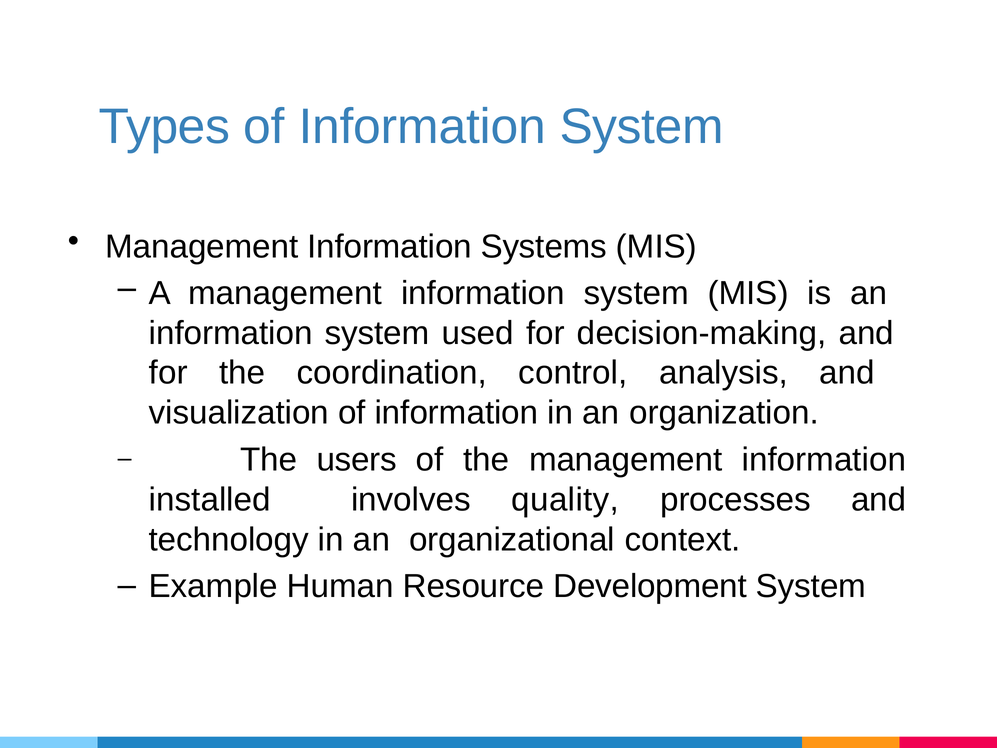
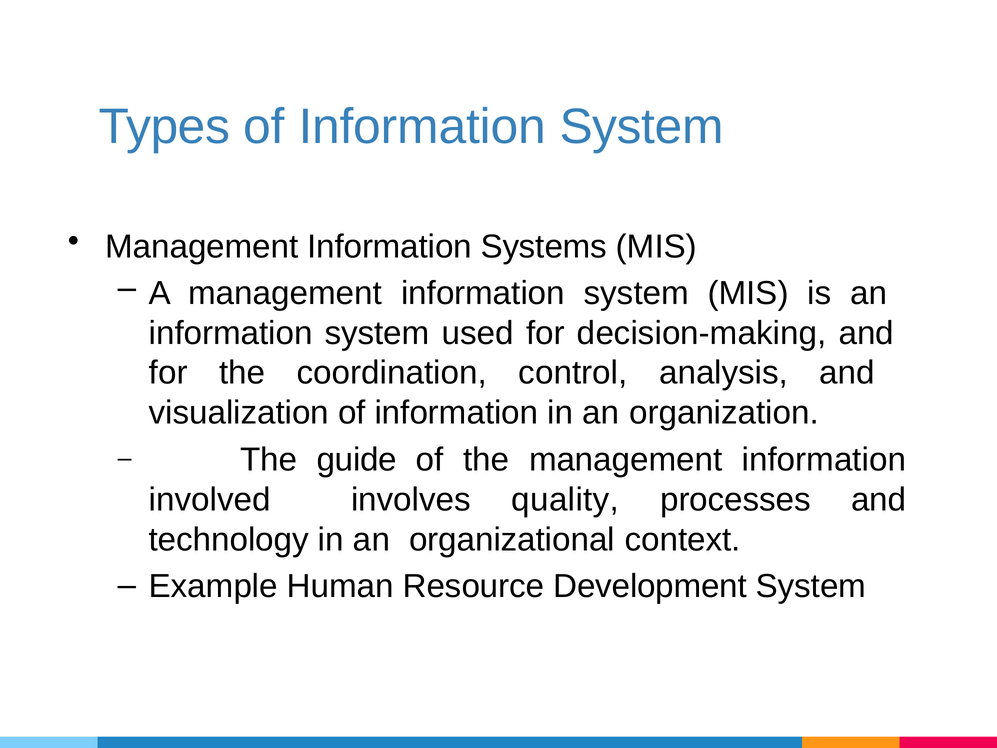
users: users -> guide (357, 460)
installed: installed -> involved (210, 500)
